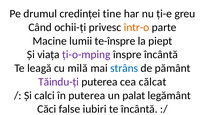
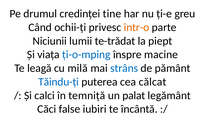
Macine: Macine -> Niciunii (50, 41)
te-înspre: te-înspre -> te-trădat (115, 41)
ți-o-mping colour: purple -> blue (86, 55)
înspre încântă: încântă -> macine (161, 55)
Tăindu-ți colour: purple -> blue (59, 82)
în puterea: puterea -> temniță (87, 96)
